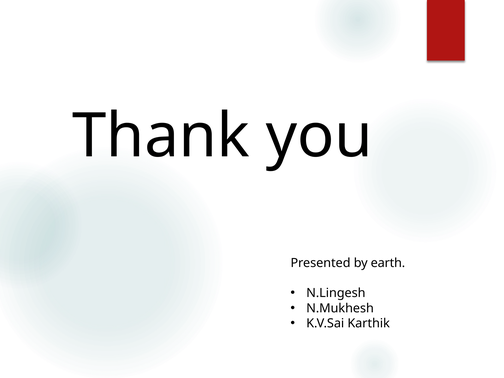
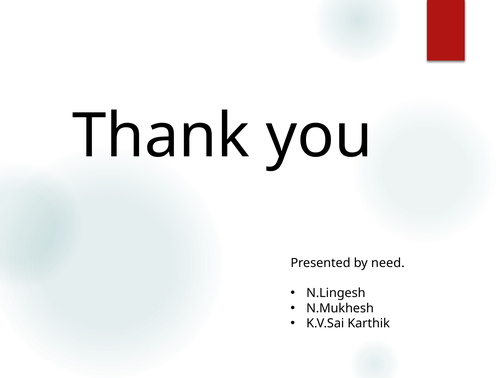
earth: earth -> need (388, 263)
